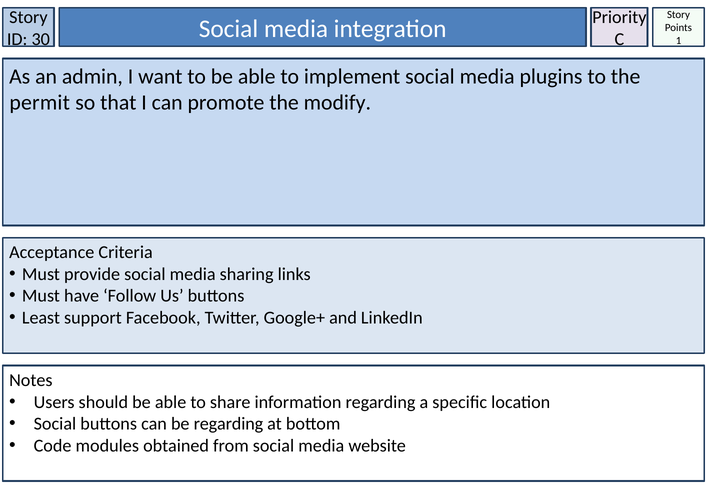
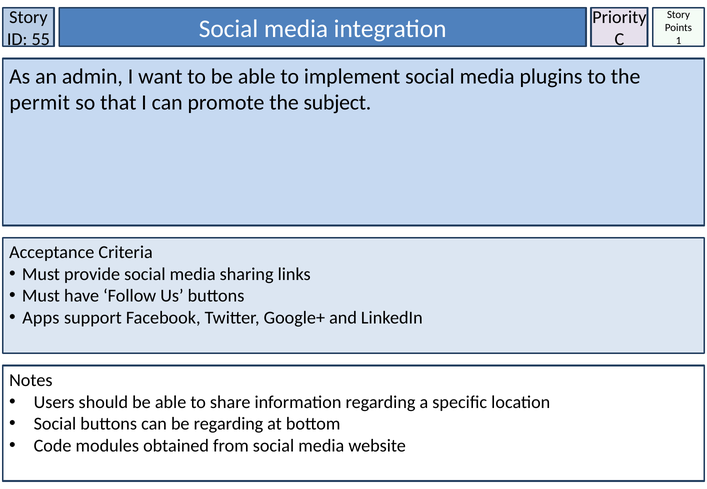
30: 30 -> 55 (41, 39)
modify: modify -> subject (337, 103)
Least: Least -> Apps (41, 318)
